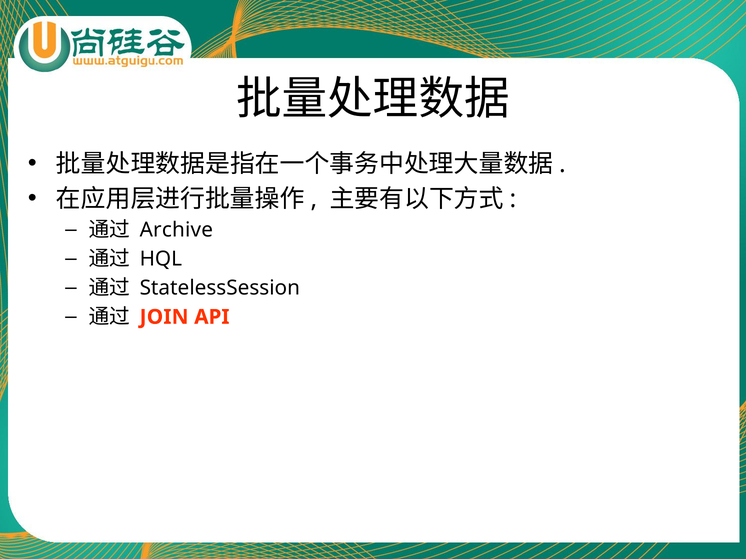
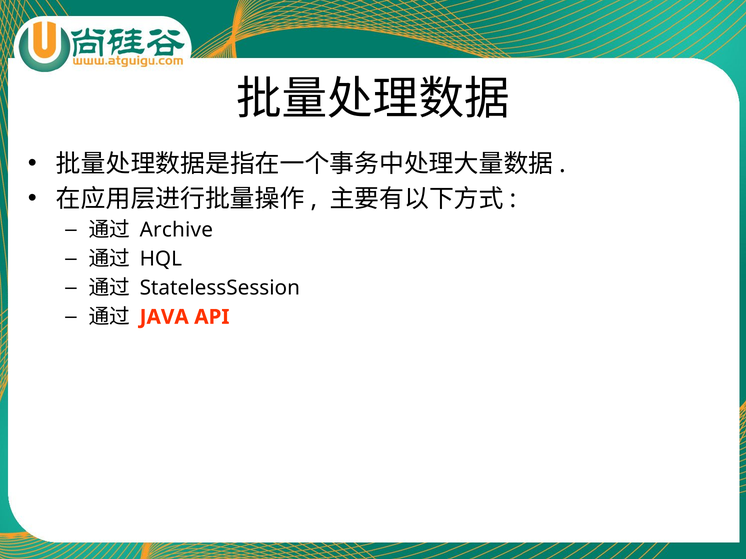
JOIN: JOIN -> JAVA (164, 317)
